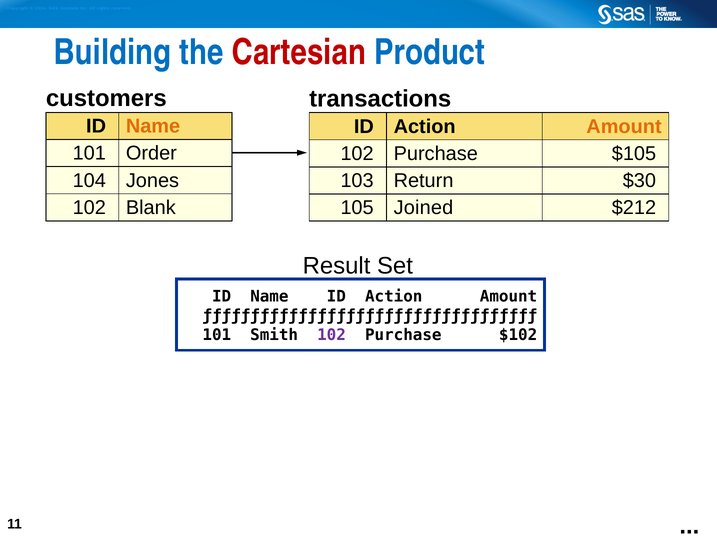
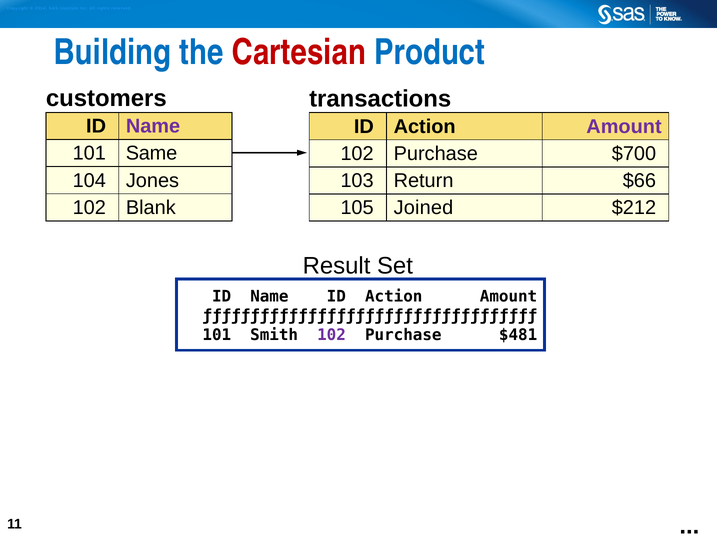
Name colour: orange -> purple (153, 126)
Amount colour: orange -> purple (624, 126)
Order: Order -> Same (151, 153)
$105: $105 -> $700 (634, 154)
$30: $30 -> $66 (639, 181)
$102: $102 -> $481 (518, 335)
